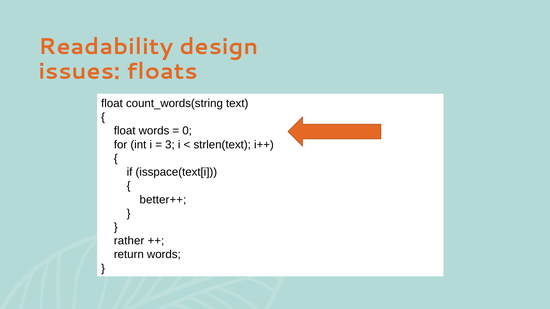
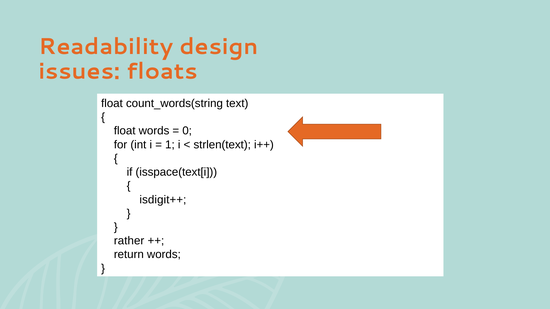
3: 3 -> 1 (170, 145)
better++: better++ -> isdigit++ (163, 200)
